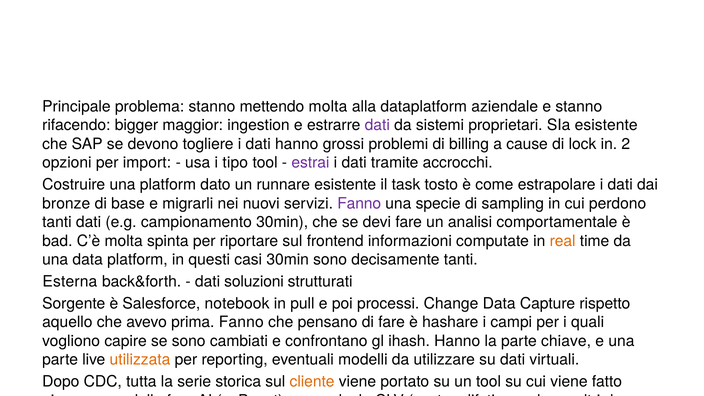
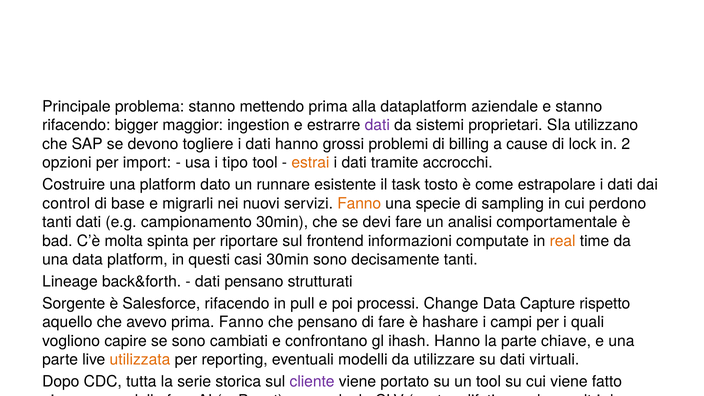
mettendo molta: molta -> prima (328, 106)
SIa esistente: esistente -> utilizzano (606, 125)
estrai colour: purple -> orange (310, 163)
bronze: bronze -> control (66, 203)
Fanno colour: purple -> orange (359, 203)
Esterna: Esterna -> Lineage (70, 282)
dati soluzioni: soluzioni -> pensano (254, 282)
Salesforce notebook: notebook -> rifacendo (237, 303)
cliente colour: orange -> purple (312, 382)
